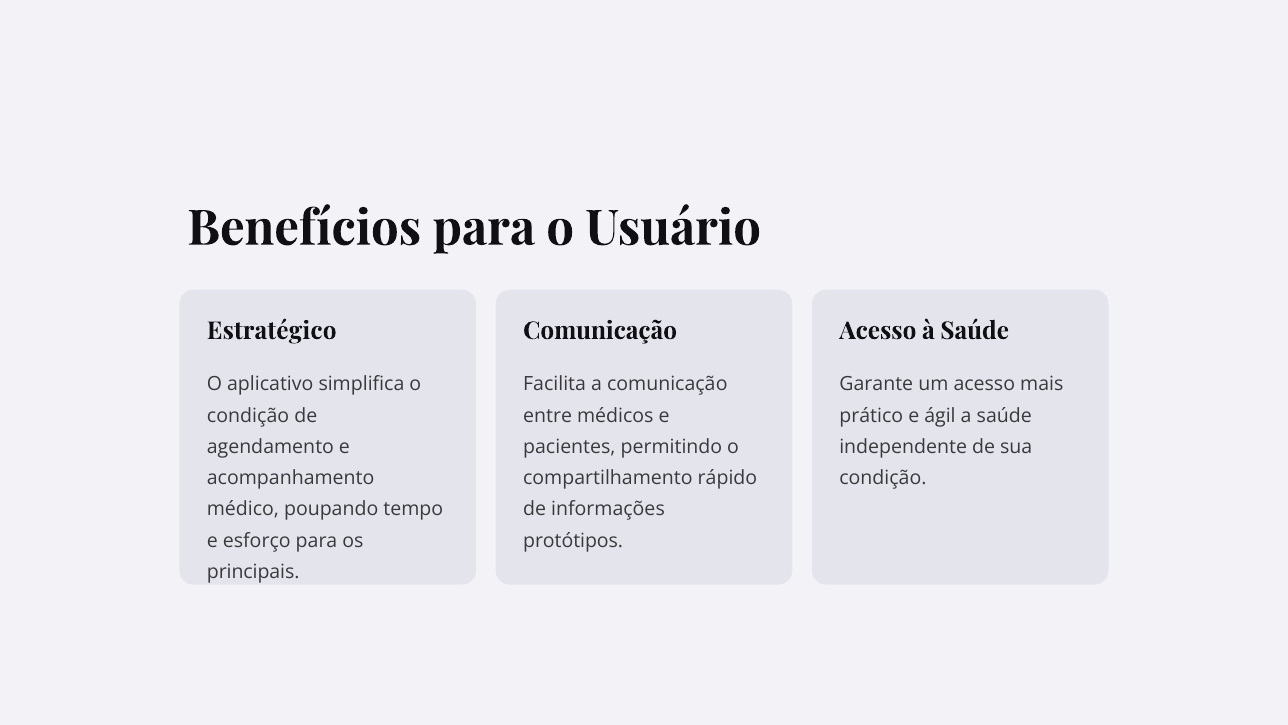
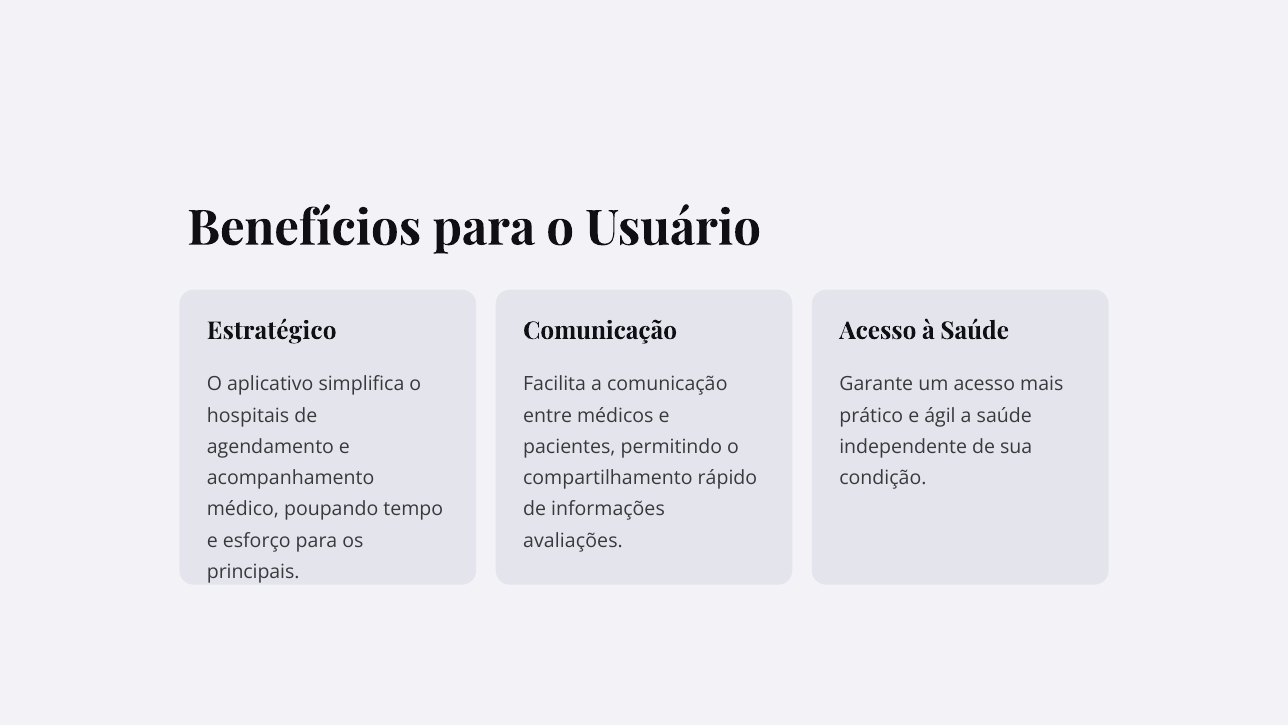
condição: condição -> hospitais (248, 415)
protótipos: protótipos -> avaliações (573, 540)
